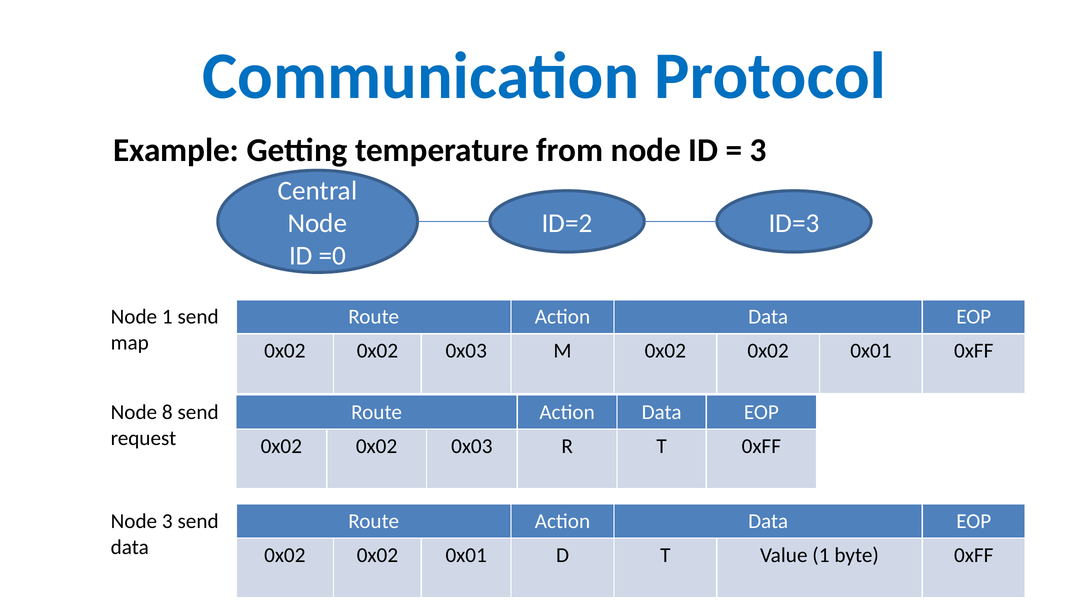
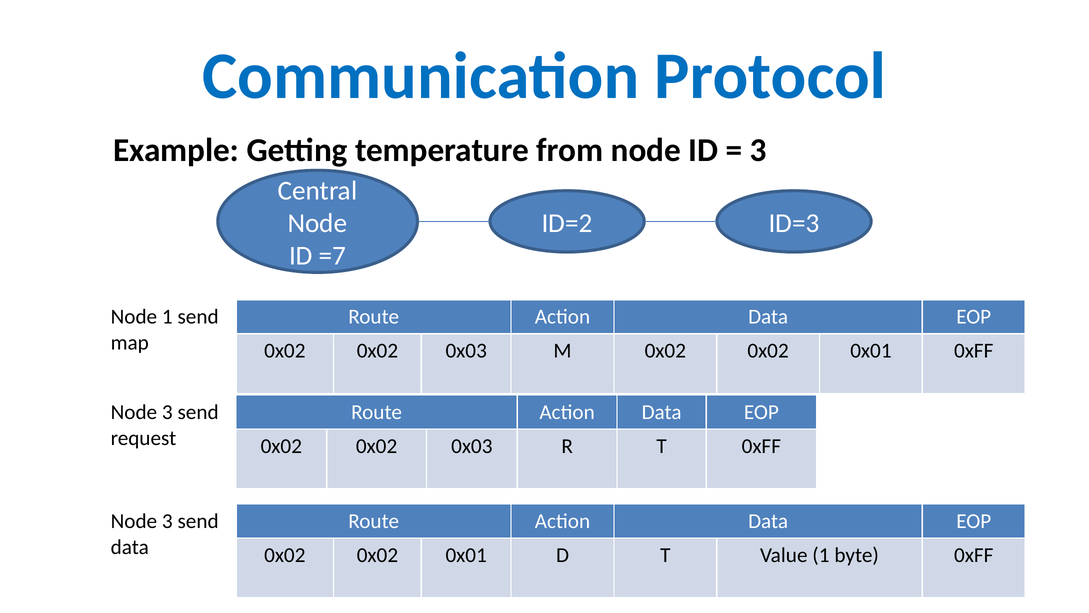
=0: =0 -> =7 (332, 256)
8: 8 -> 3 (167, 412)
